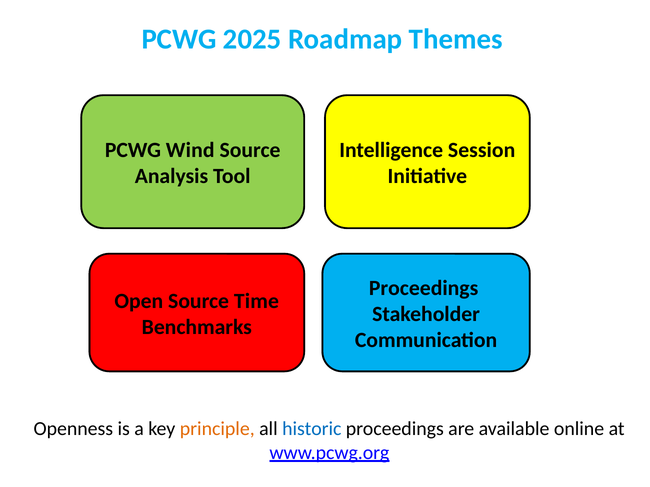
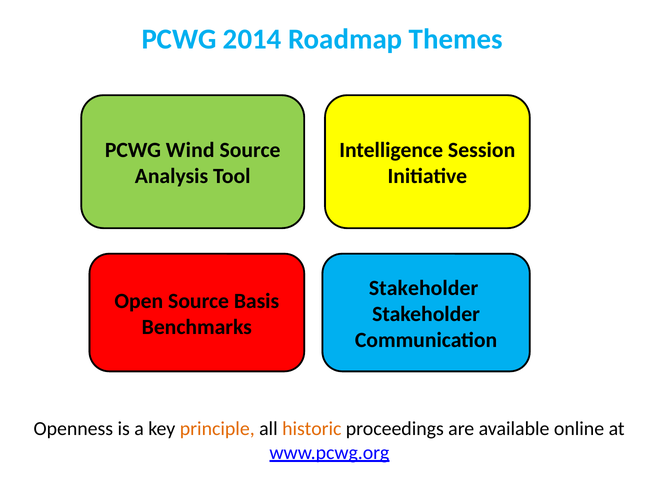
2025: 2025 -> 2014 (252, 39)
Proceedings: Proceedings -> Stakeholder (424, 288)
Time: Time -> Basis (257, 301)
historic colour: blue -> orange (312, 429)
